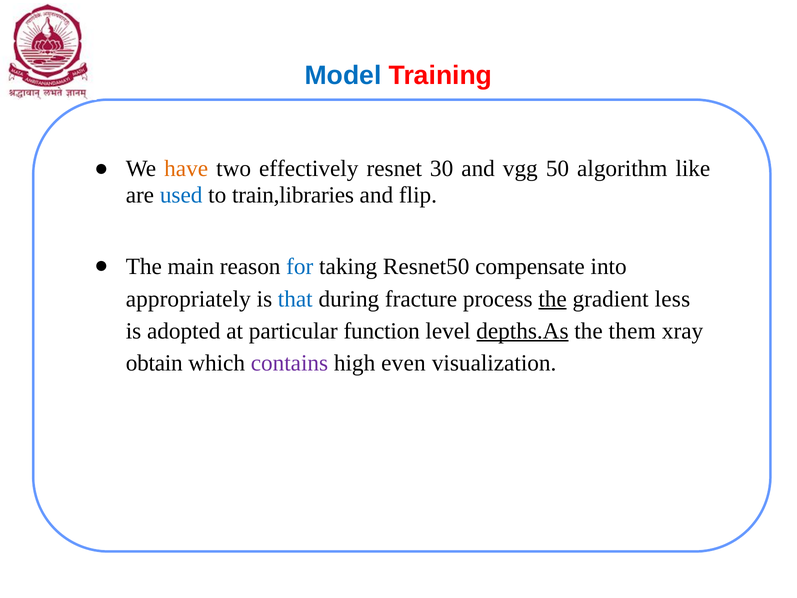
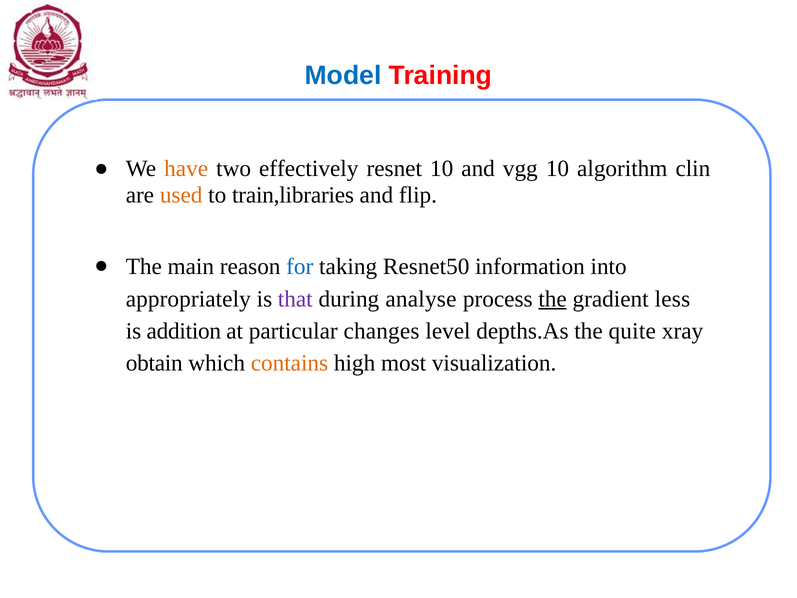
resnet 30: 30 -> 10 (442, 169)
vgg 50: 50 -> 10 (557, 169)
like: like -> clin (693, 169)
used colour: blue -> orange (181, 195)
compensate: compensate -> information (530, 267)
that colour: blue -> purple (295, 299)
fracture: fracture -> analyse (421, 299)
adopted: adopted -> addition (184, 331)
function: function -> changes (381, 331)
depths.As underline: present -> none (522, 331)
them: them -> quite (632, 331)
contains colour: purple -> orange (289, 363)
even: even -> most (404, 363)
